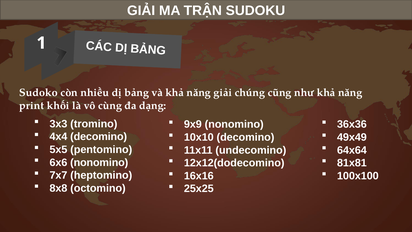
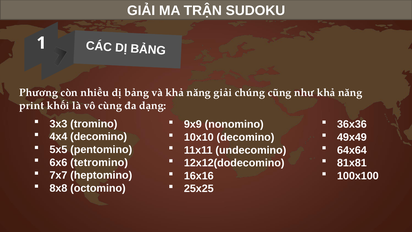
Sudoko: Sudoko -> Phương (39, 93)
6x6 nonomino: nonomino -> tetromino (99, 162)
